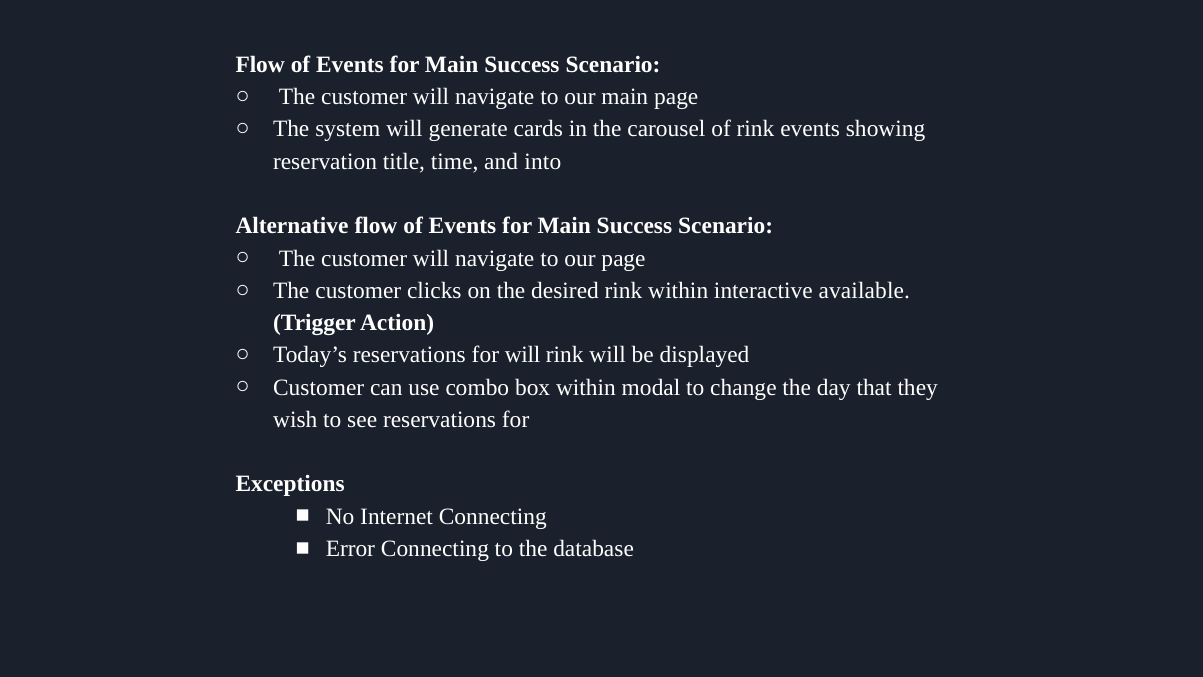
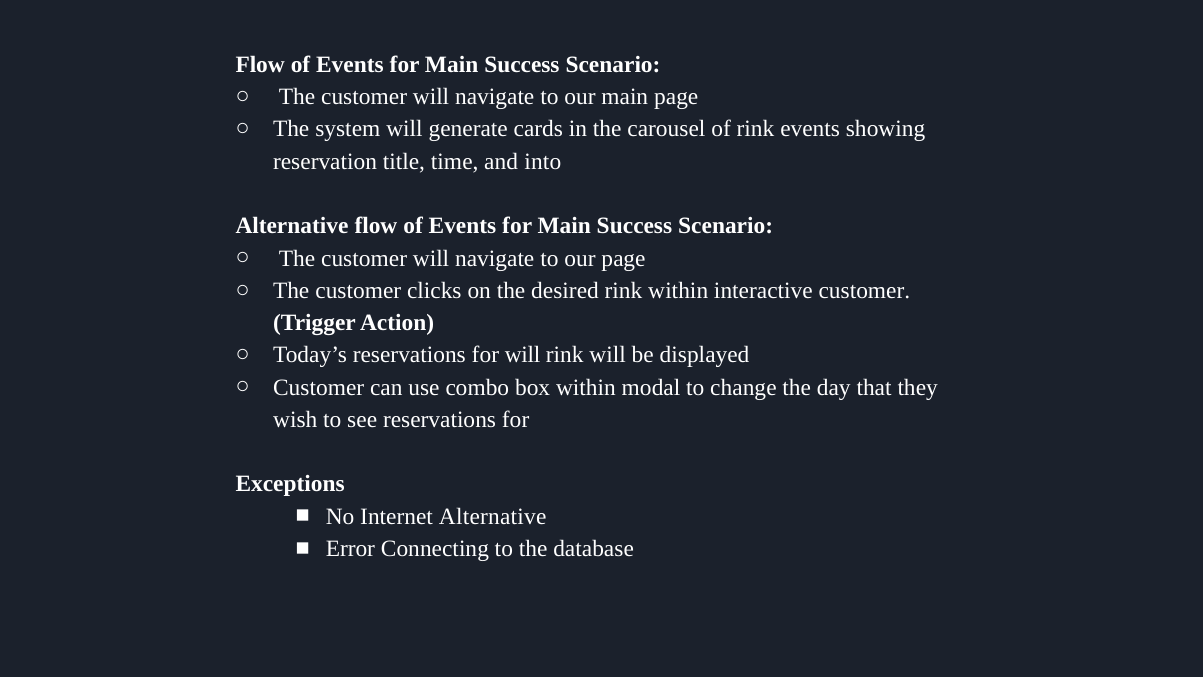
interactive available: available -> customer (864, 290)
Internet Connecting: Connecting -> Alternative (493, 516)
